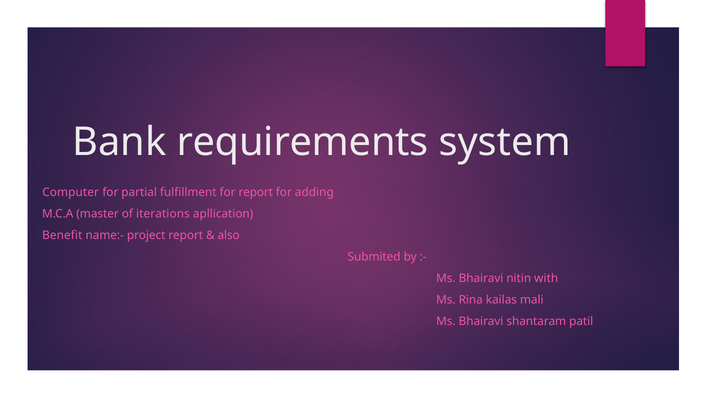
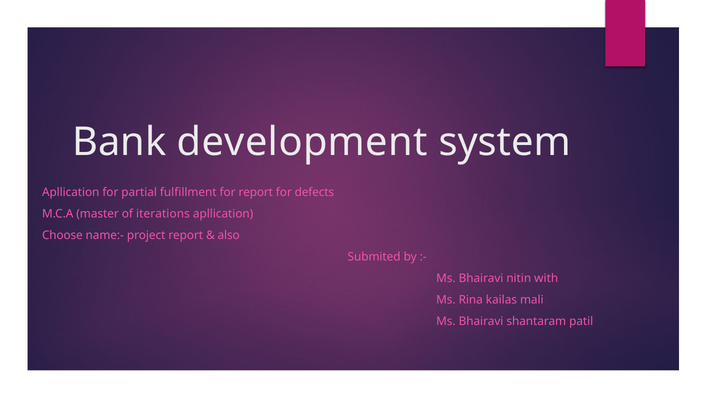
requirements: requirements -> development (302, 142)
Computer: Computer -> Apllication (71, 192)
adding: adding -> defects (314, 192)
Benefit: Benefit -> Choose (62, 235)
